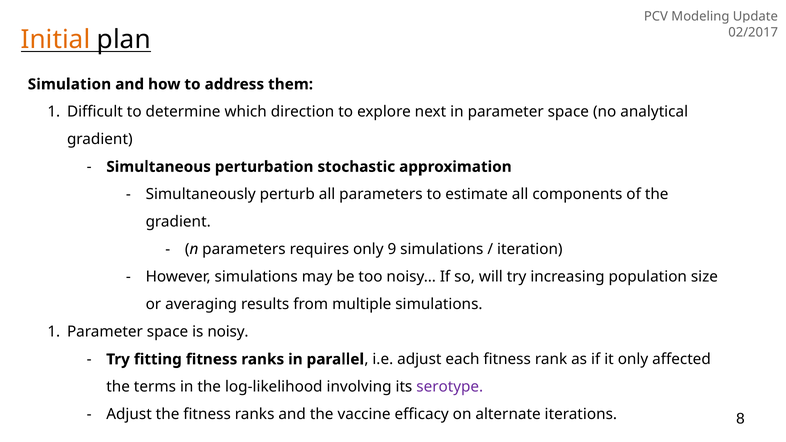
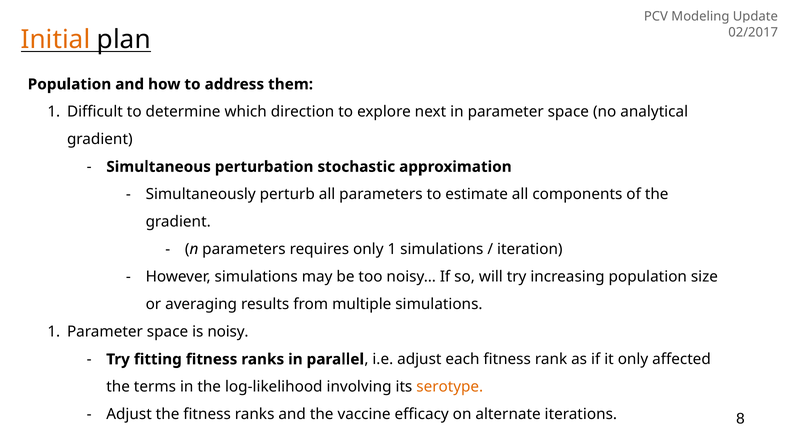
Simulation: Simulation -> Population (69, 84)
only 9: 9 -> 1 (392, 249)
serotype colour: purple -> orange (450, 387)
